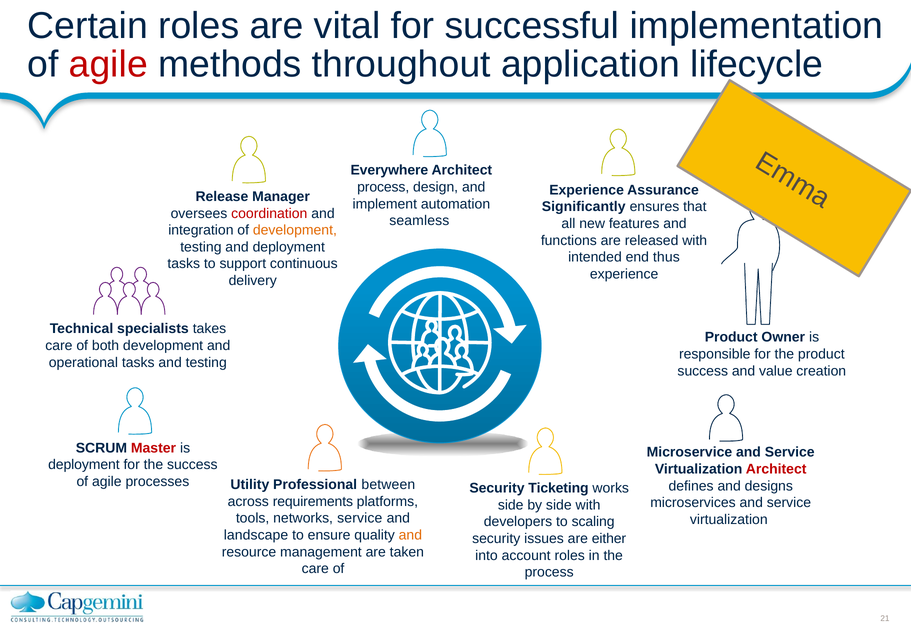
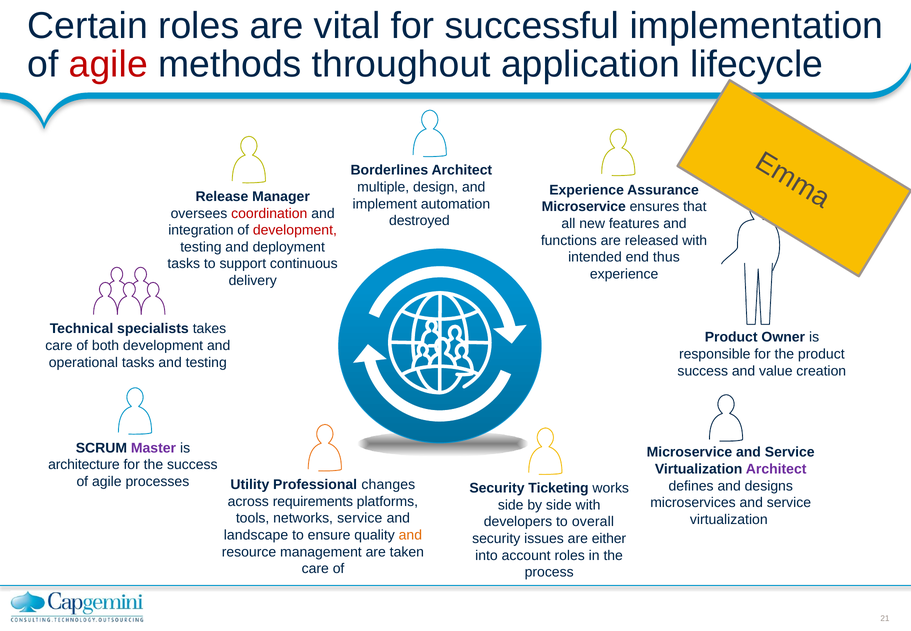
Everywhere: Everywhere -> Borderlines (389, 170)
process: process -> multiple (383, 187)
Significantly: Significantly -> Microservice (584, 207)
seamless: seamless -> destroyed (419, 221)
development colour: orange -> red (295, 230)
Master colour: red -> purple (153, 448)
deployment: deployment -> architecture (84, 465)
Architect colour: red -> purple (776, 469)
between: between -> changes (388, 484)
scaling: scaling -> overall (593, 522)
